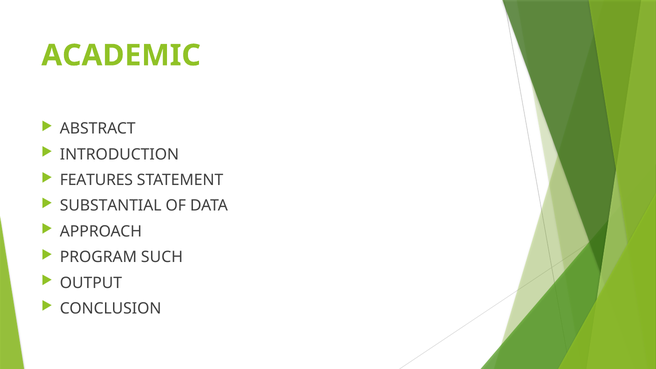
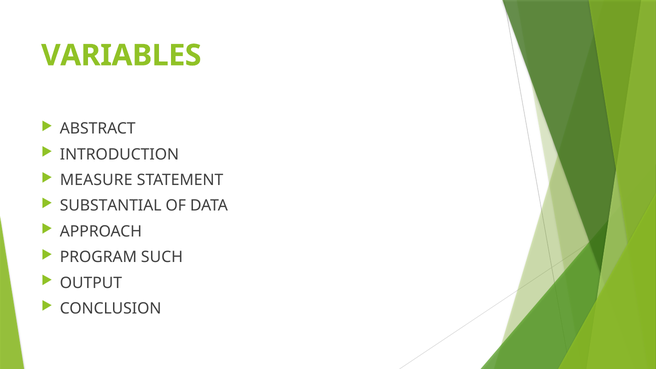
ACADEMIC: ACADEMIC -> VARIABLES (121, 55)
FEATURES: FEATURES -> MEASURE (96, 180)
